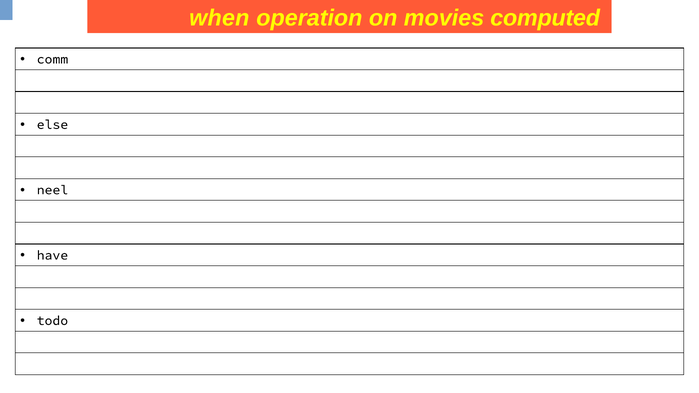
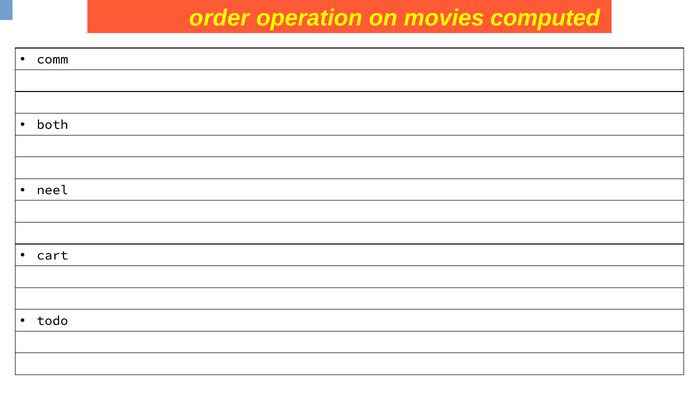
when: when -> order (219, 18)
else: else -> both (52, 125)
have: have -> cart (52, 255)
